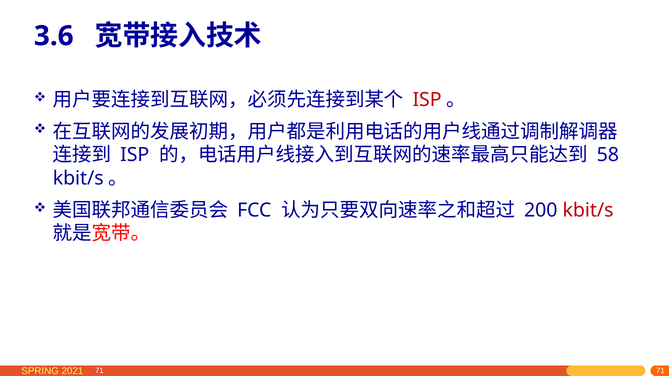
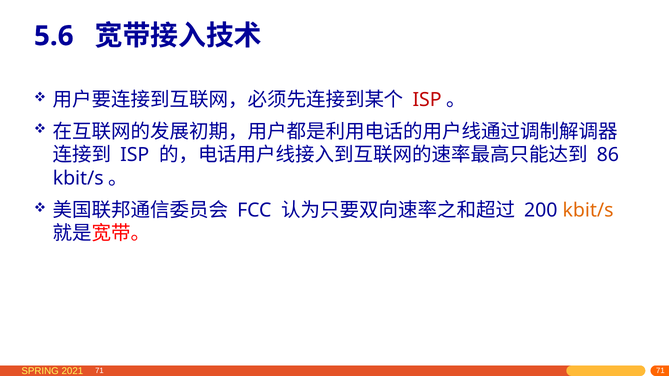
3.6: 3.6 -> 5.6 (54, 36)
58: 58 -> 86 (608, 155)
kbit/s colour: red -> orange (588, 210)
